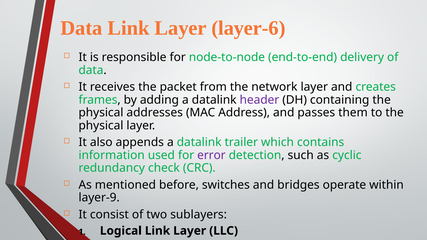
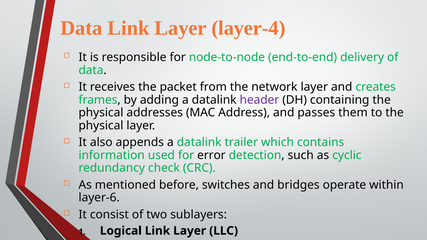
layer-6: layer-6 -> layer-4 (248, 28)
error colour: purple -> black (211, 155)
layer-9: layer-9 -> layer-6 (99, 198)
